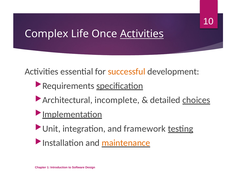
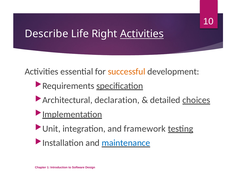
Complex: Complex -> Describe (46, 34)
Once: Once -> Right (104, 34)
incomplete: incomplete -> declaration (117, 100)
maintenance colour: orange -> blue (126, 143)
